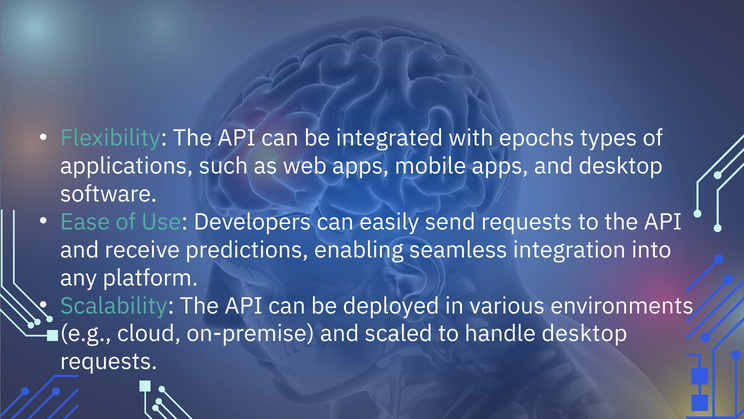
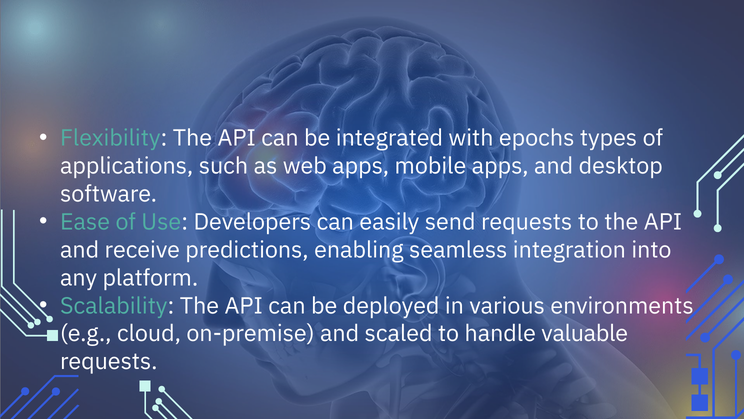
handle desktop: desktop -> valuable (585, 333)
